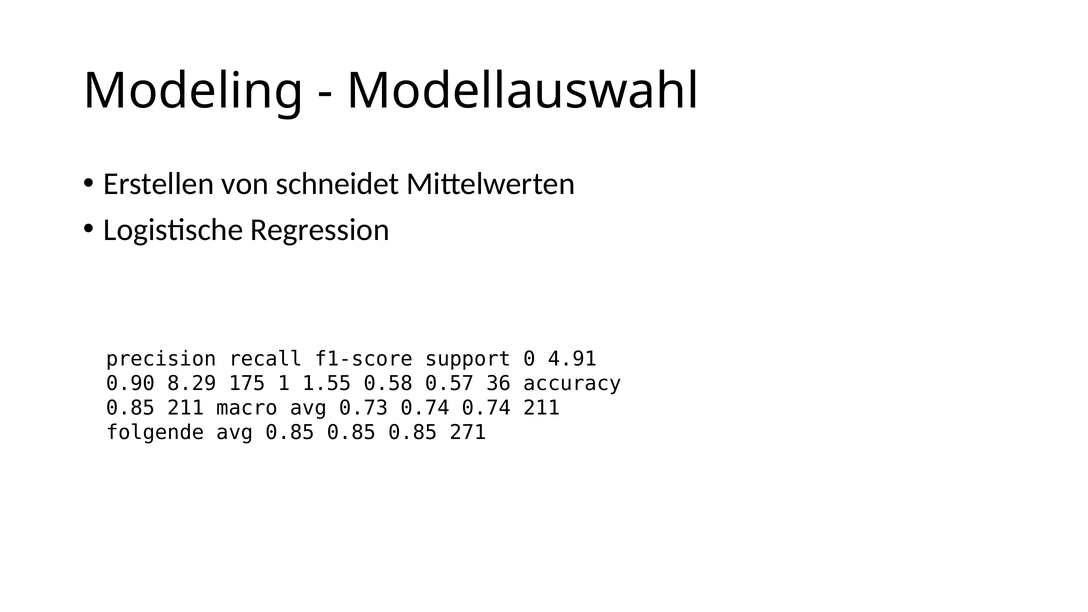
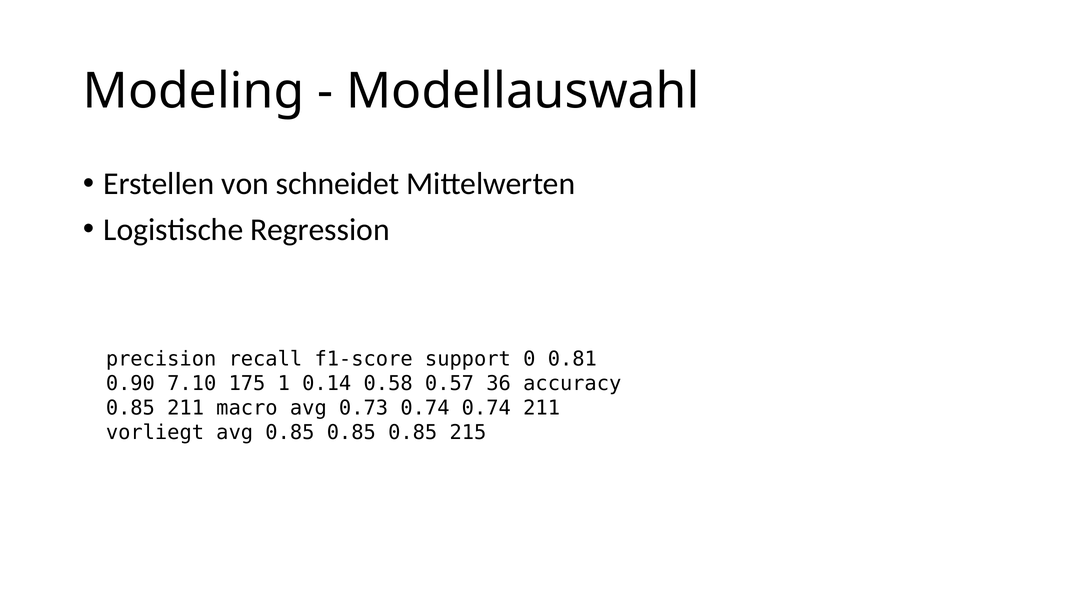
4.91: 4.91 -> 0.81 (572, 359)
8.29: 8.29 -> 7.10 (192, 384)
1.55: 1.55 -> 0.14 (327, 384)
folgende: folgende -> vorliegt (155, 433)
271: 271 -> 215 (468, 433)
